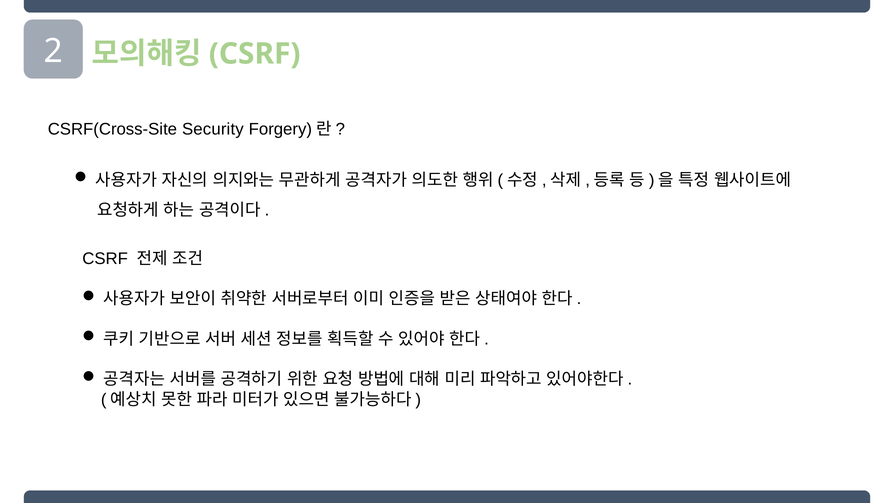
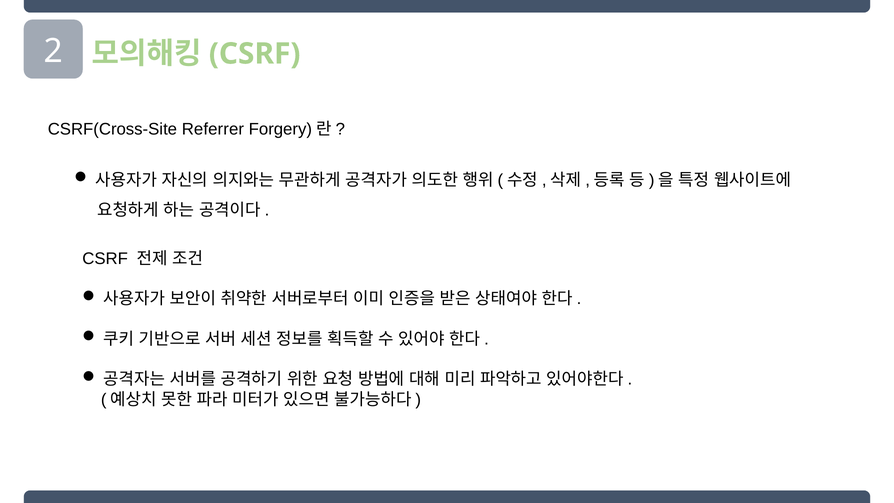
Security: Security -> Referrer (213, 129)
